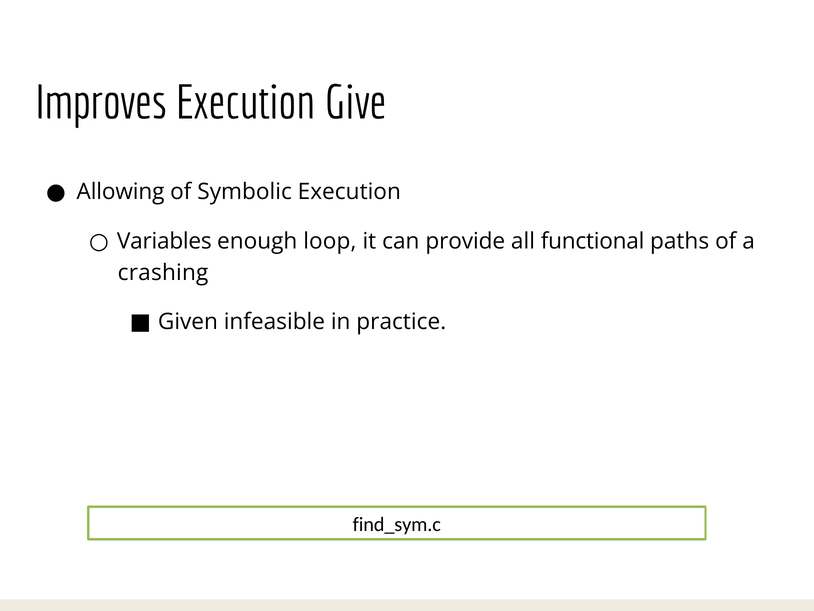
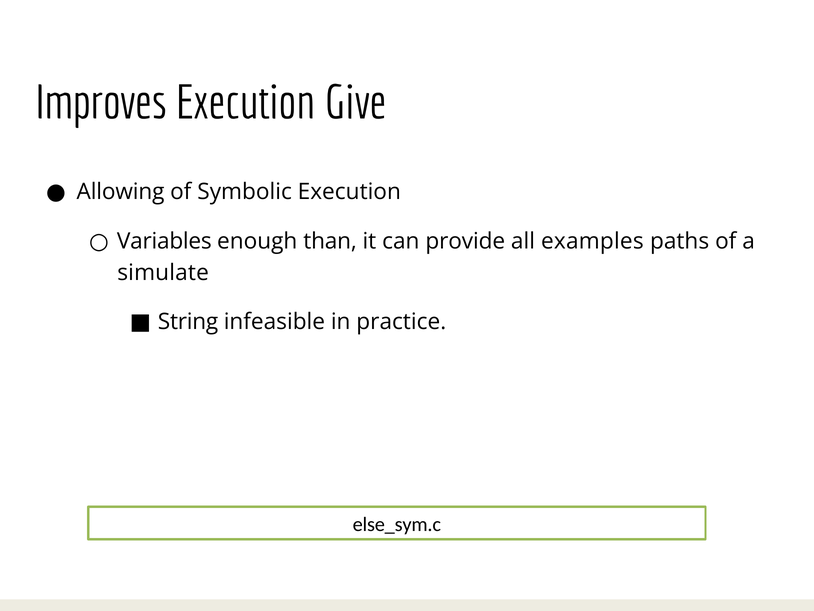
loop: loop -> than (330, 241)
functional: functional -> examples (592, 241)
crashing: crashing -> simulate (163, 272)
Given: Given -> String (188, 322)
find_sym.c: find_sym.c -> else_sym.c (397, 524)
